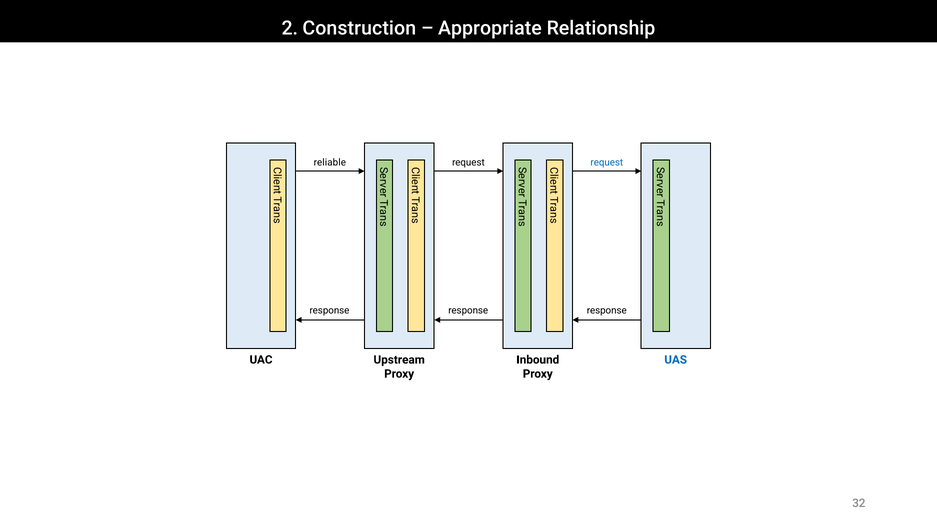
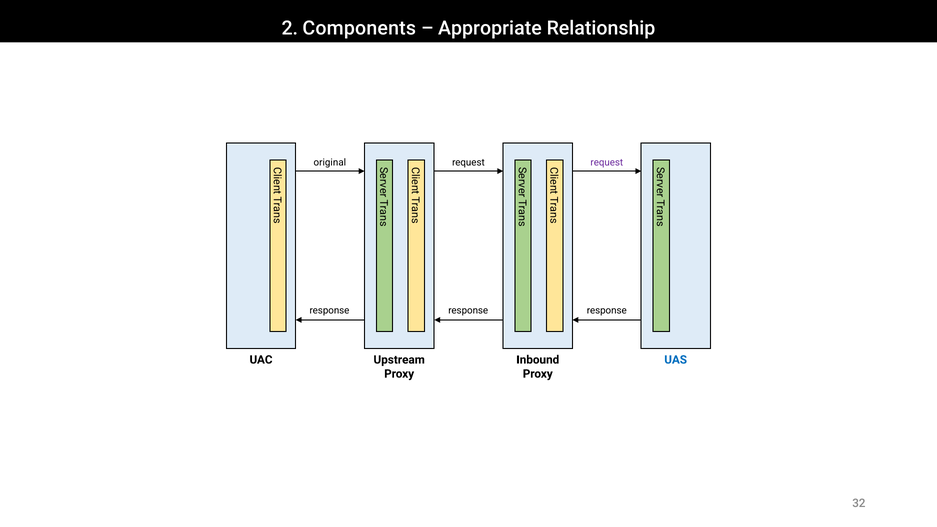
Construction: Construction -> Components (359, 28)
reliable: reliable -> original (330, 162)
request colour: blue -> purple (607, 162)
